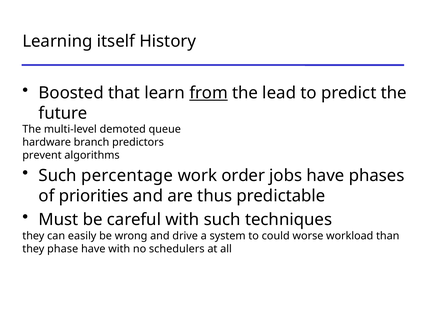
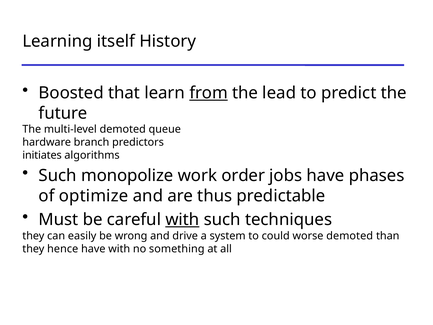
prevent: prevent -> initiates (42, 155)
percentage: percentage -> monopolize (127, 176)
priorities: priorities -> optimize (94, 196)
with underline: none -> present (182, 219)
worse workload: workload -> demoted (350, 236)
phase: phase -> hence (63, 249)
schedulers: schedulers -> something (177, 249)
